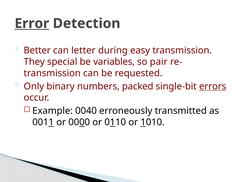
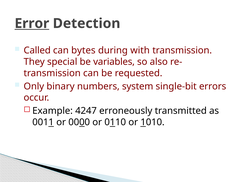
Better: Better -> Called (37, 51)
letter: letter -> bytes (83, 51)
easy: easy -> with (140, 51)
pair: pair -> also (159, 62)
packed: packed -> system (138, 86)
errors underline: present -> none (213, 86)
0040: 0040 -> 4247 (86, 111)
